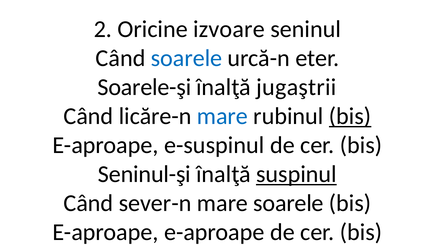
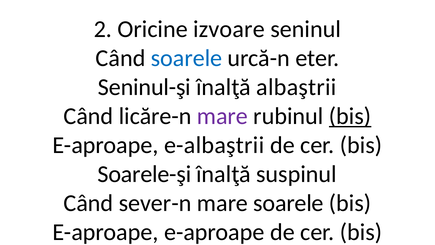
Soarele-şi: Soarele-şi -> Seninul-şi (144, 87)
jugaştrii: jugaştrii -> albaştrii (296, 87)
mare colour: blue -> purple (222, 116)
e-suspinul: e-suspinul -> e-albaştrii (214, 145)
Seninul-şi: Seninul-şi -> Soarele-şi (144, 174)
suspinul underline: present -> none (296, 174)
